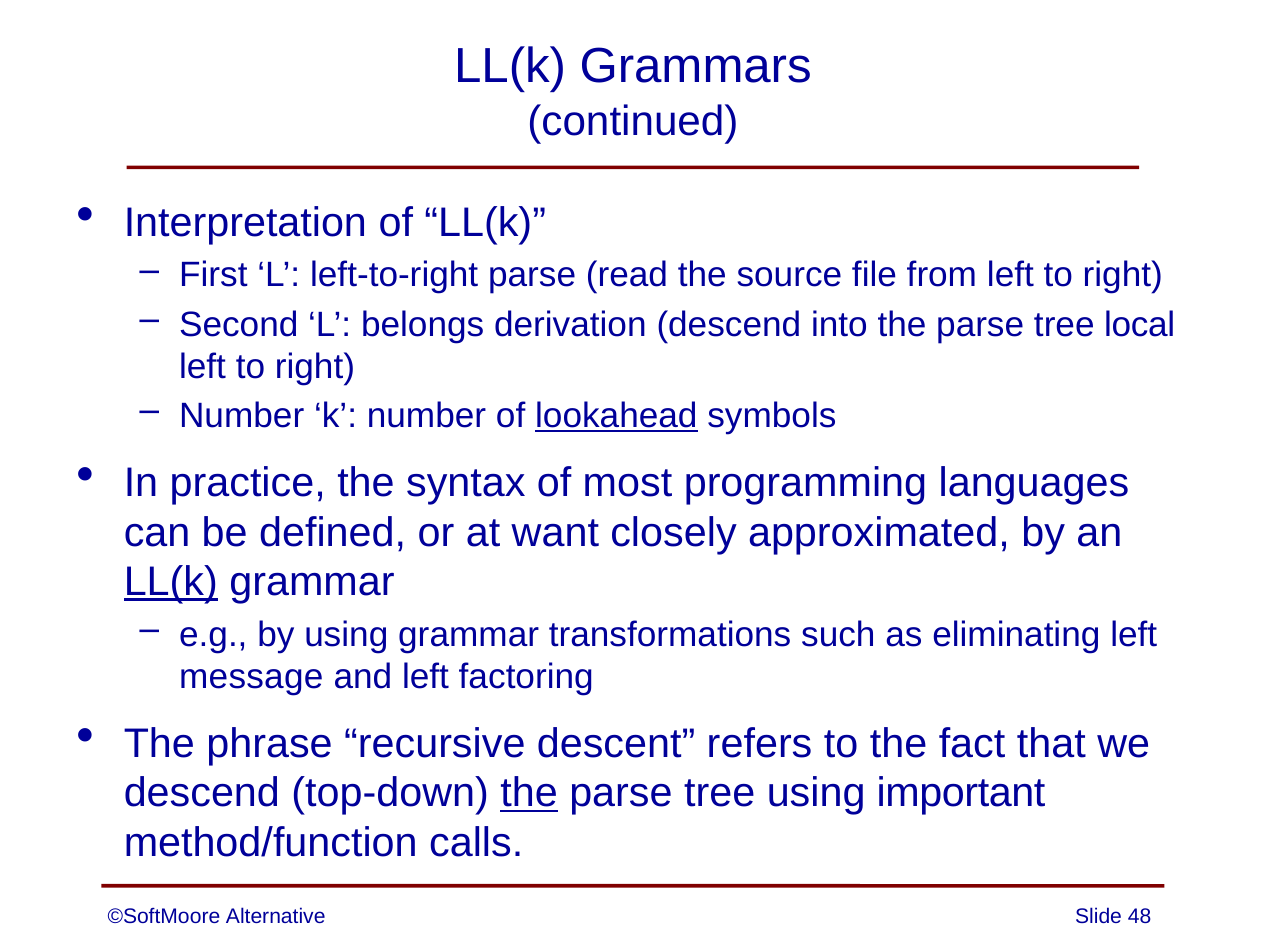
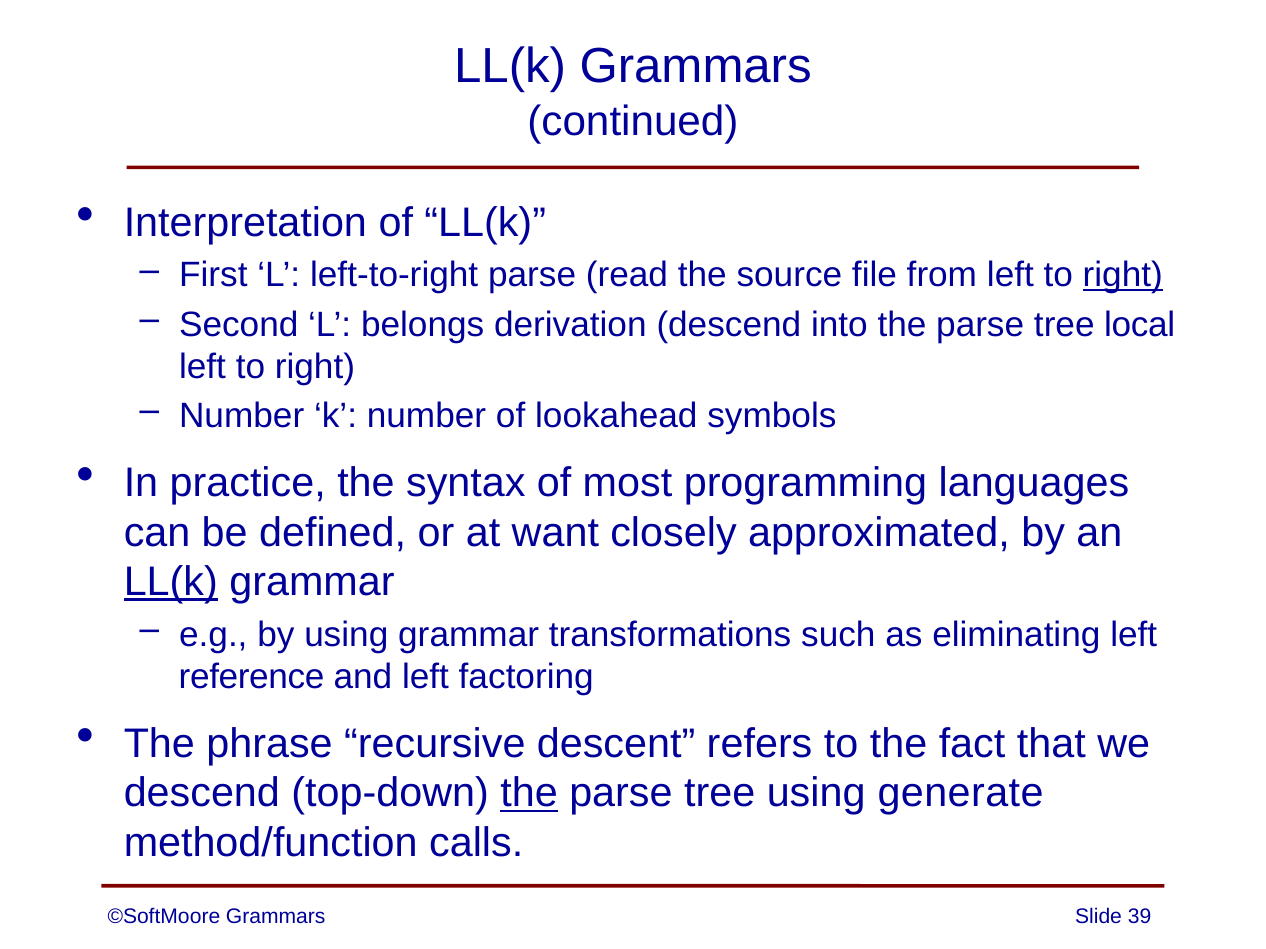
right underline: none -> present (1123, 275)
lookahead underline: present -> none (616, 416)
message: message -> reference (252, 677)
important: important -> generate (961, 794)
©SoftMoore Alternative: Alternative -> Grammars (276, 917)
48: 48 -> 39 (1140, 917)
